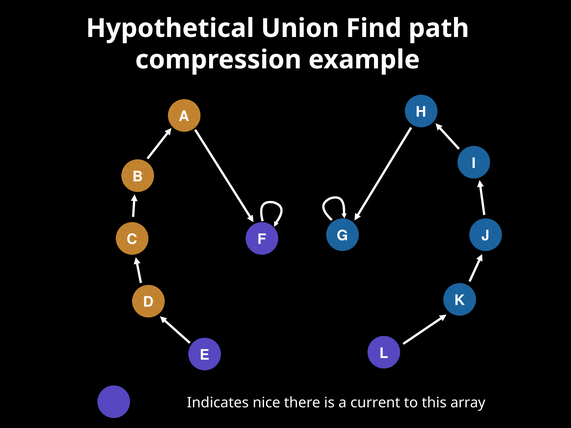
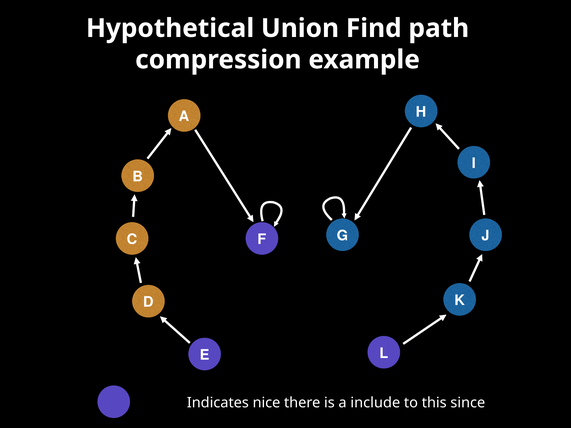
current: current -> include (375, 403)
array: array -> since (468, 403)
